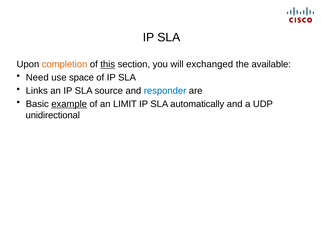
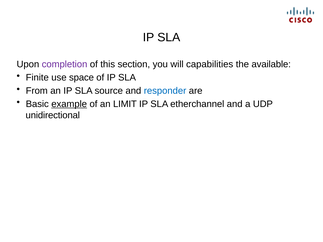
completion colour: orange -> purple (65, 64)
this underline: present -> none (108, 64)
exchanged: exchanged -> capabilities (210, 64)
Need: Need -> Finite (37, 78)
Links: Links -> From (37, 91)
automatically: automatically -> etherchannel (197, 104)
